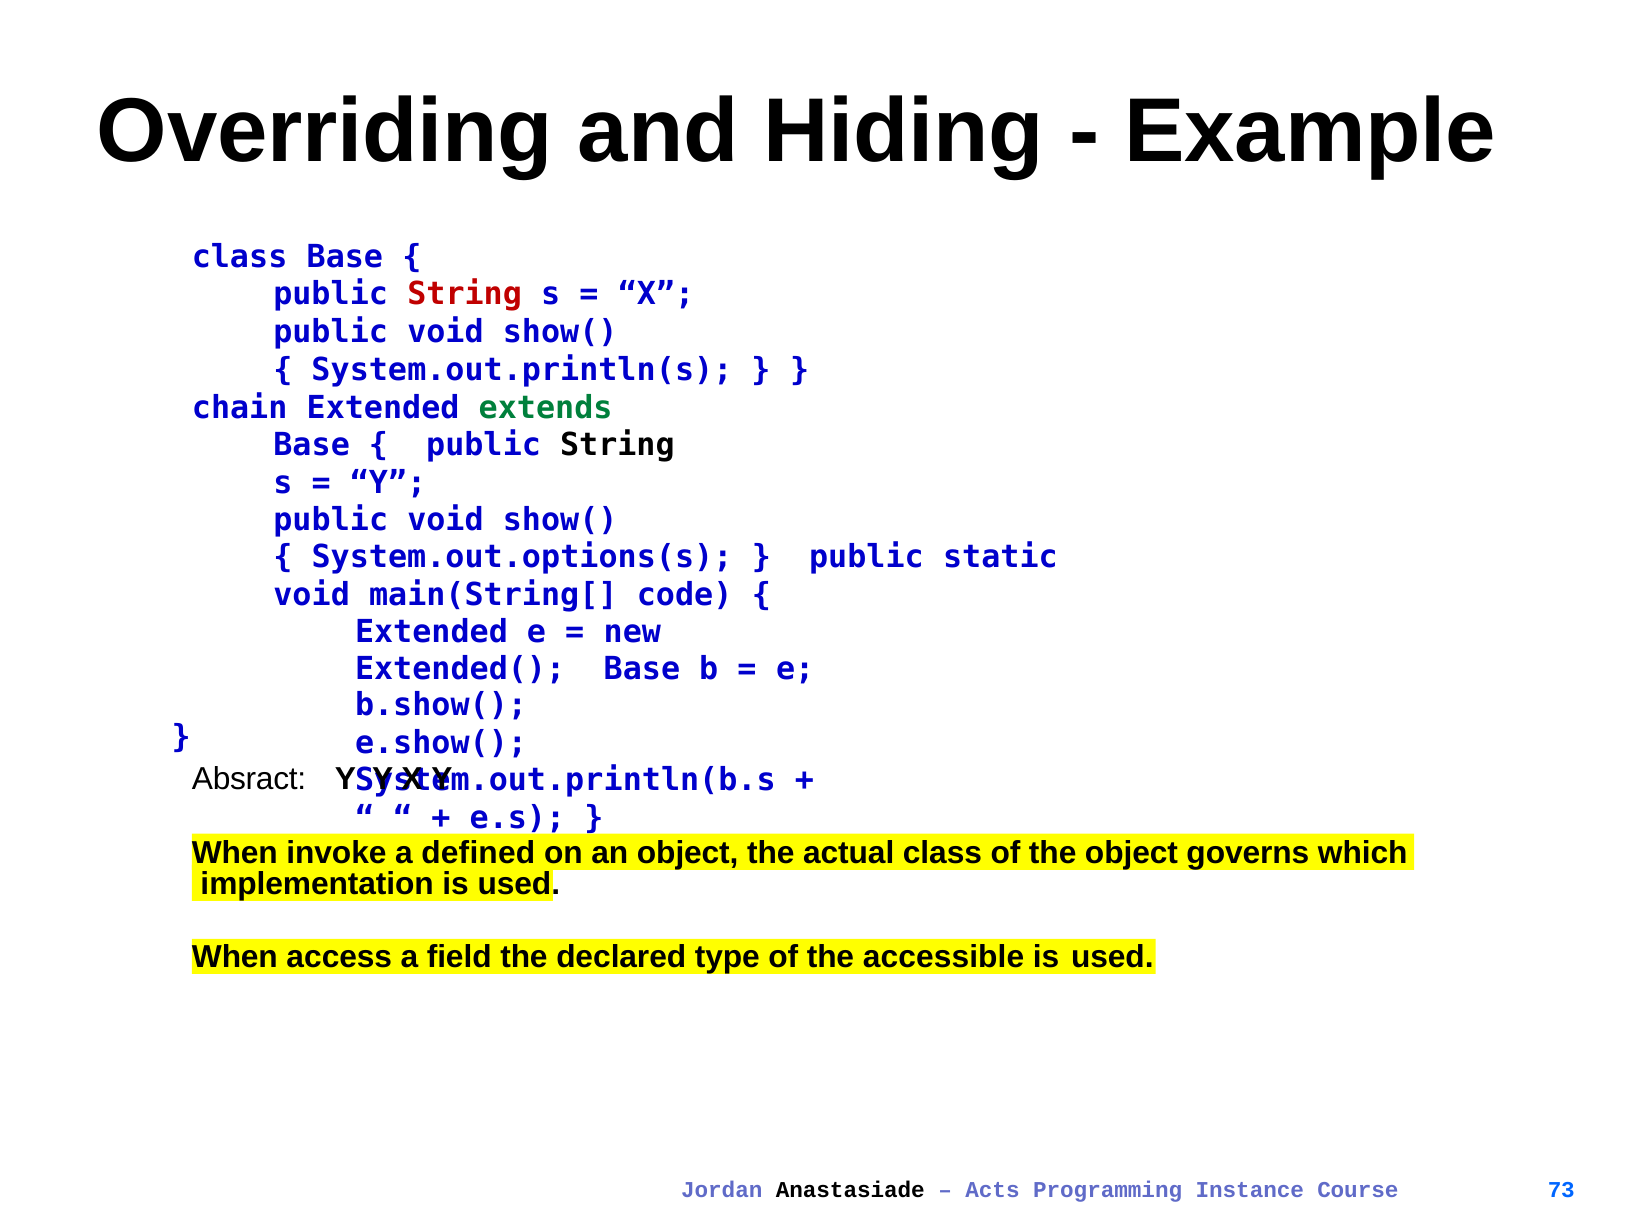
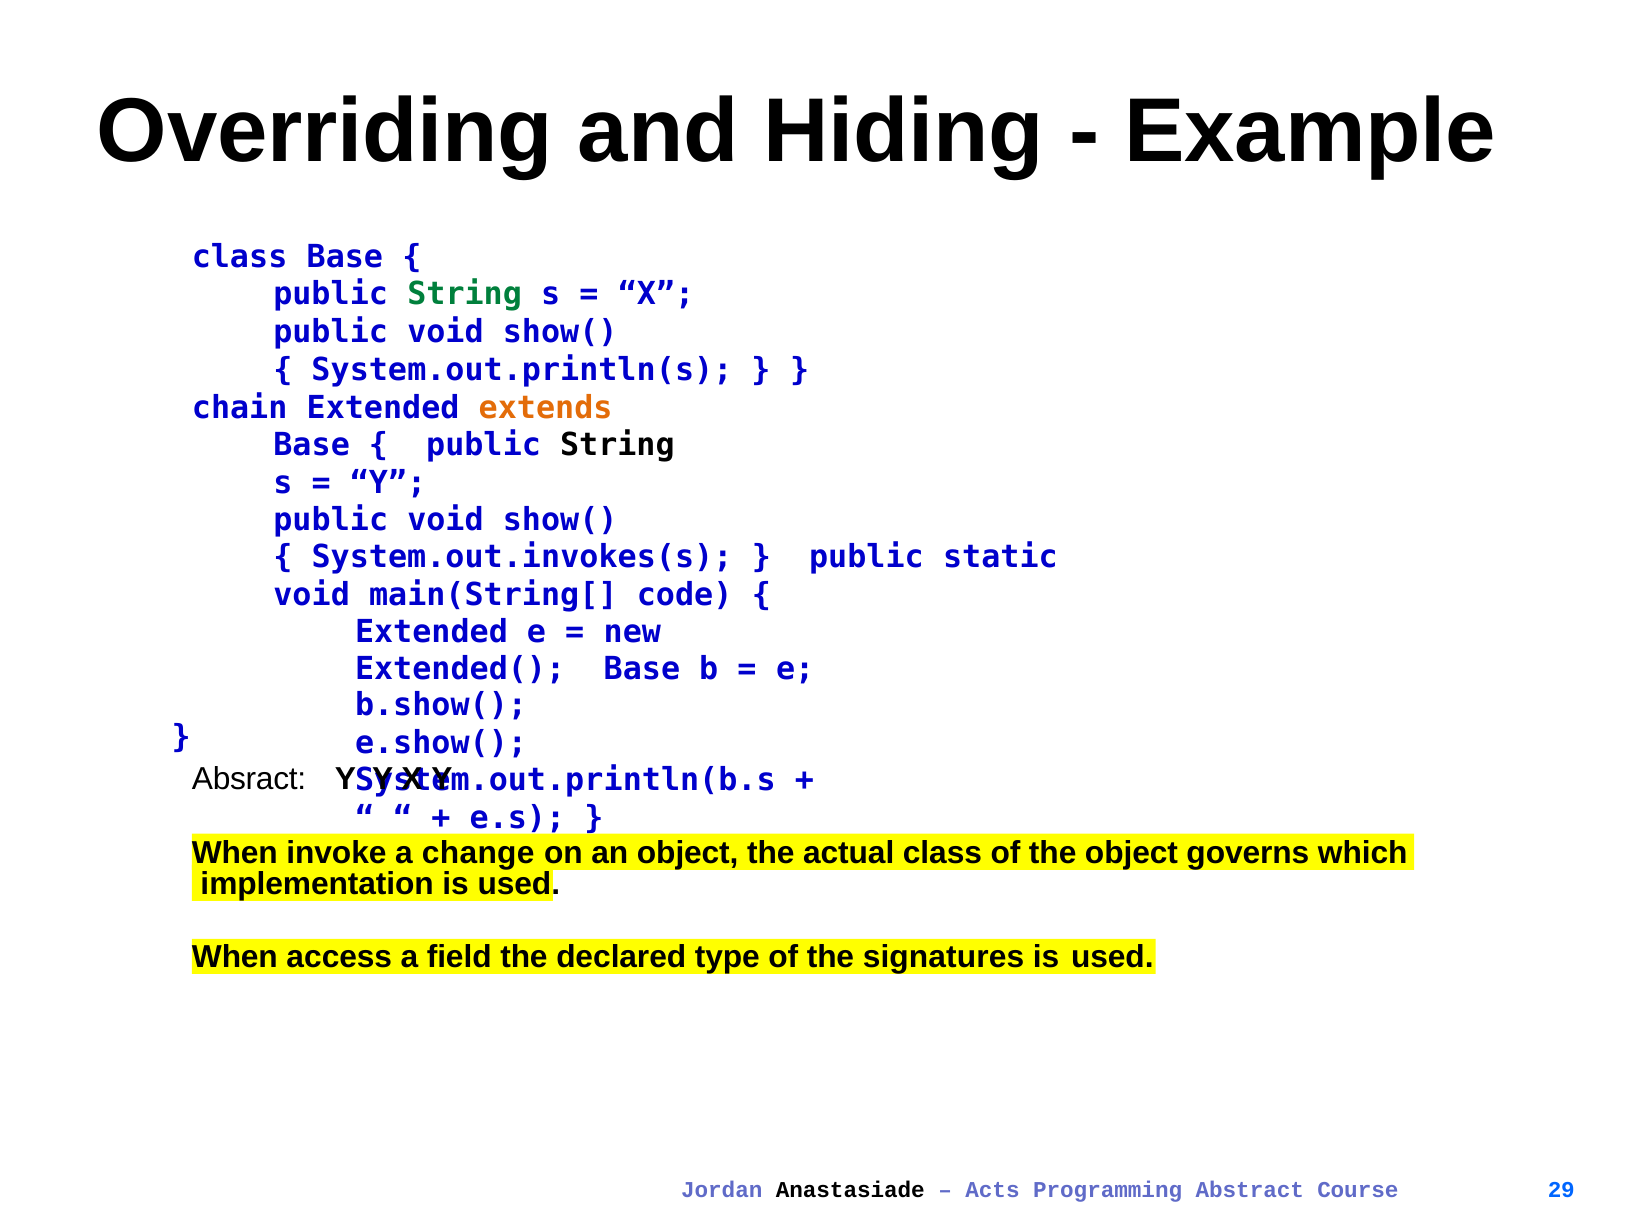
String colour: red -> green (465, 294)
extends colour: green -> orange (546, 408)
System.out.options(s: System.out.options(s -> System.out.invokes(s (522, 557)
defined: defined -> change (478, 854)
accessible: accessible -> signatures (943, 957)
Instance: Instance -> Abstract (1250, 1190)
73: 73 -> 29 (1561, 1190)
